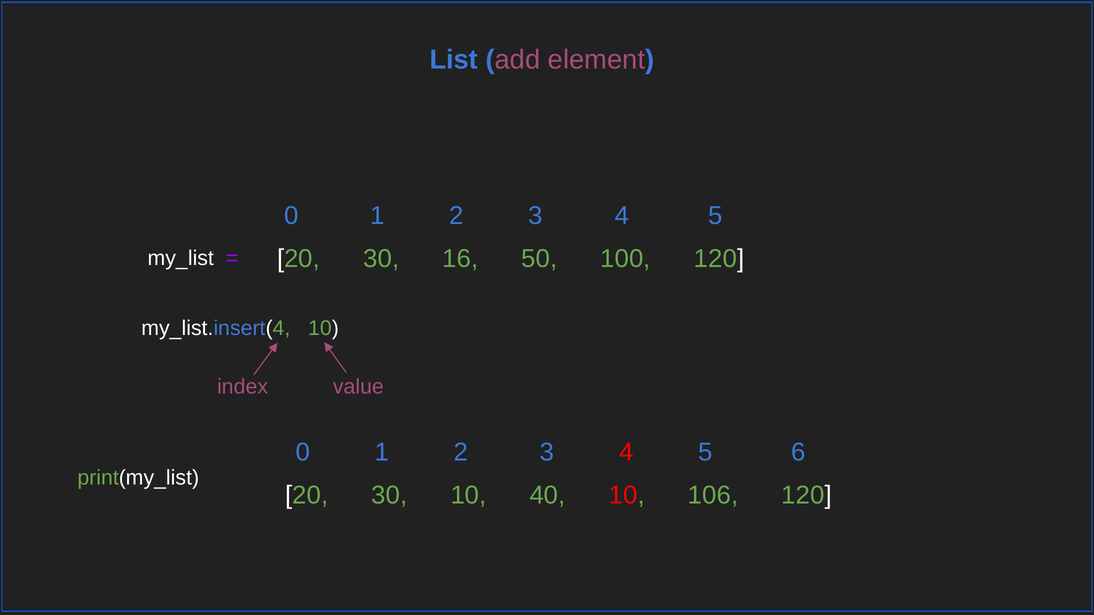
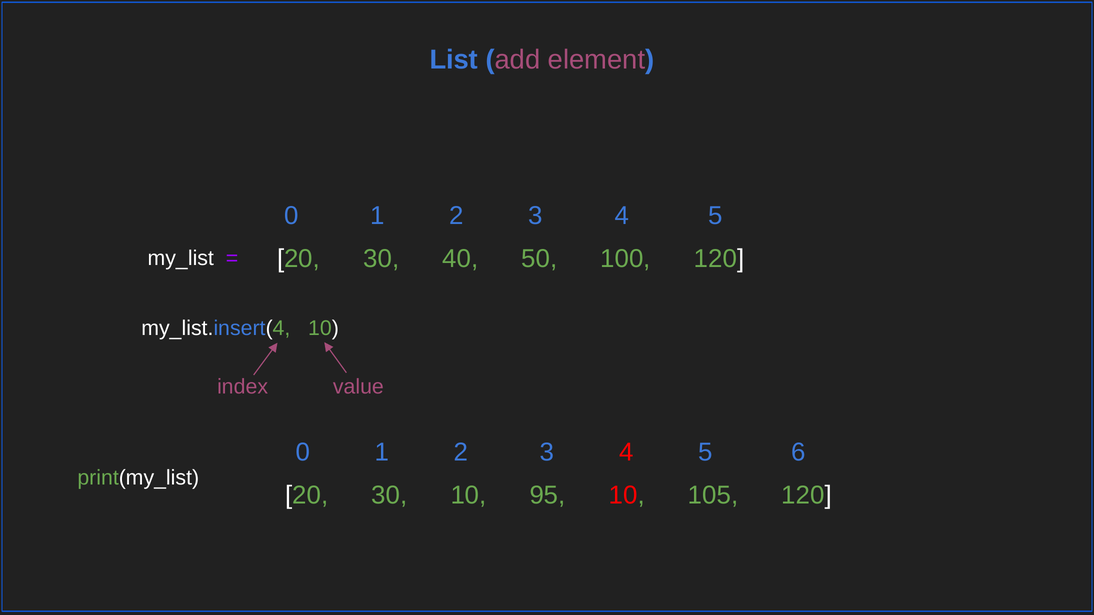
16: 16 -> 40 (460, 259)
40: 40 -> 95 (548, 496)
106: 106 -> 105 (713, 496)
